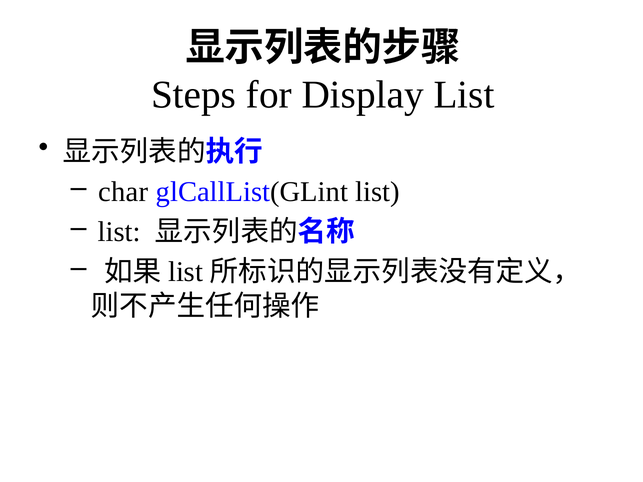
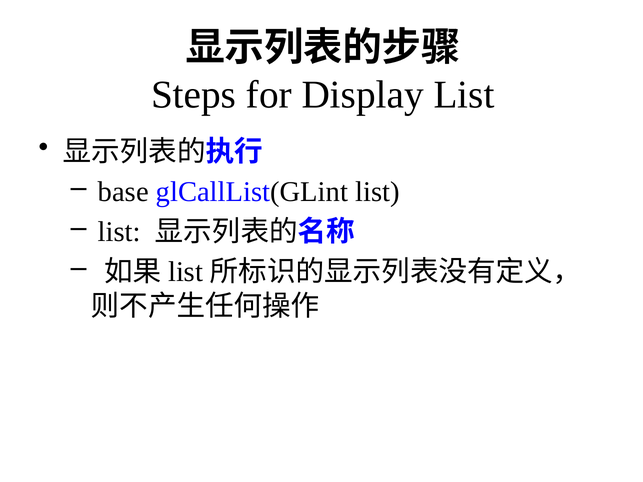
char: char -> base (123, 192)
